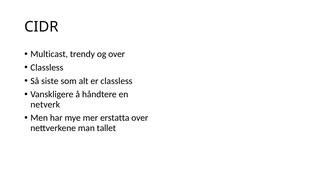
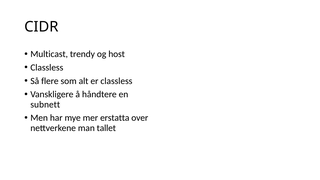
og over: over -> host (117, 54)
siste: siste -> flere (50, 81)
netverk: netverk -> subnett (45, 104)
